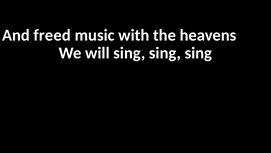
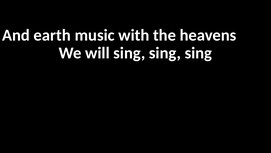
freed: freed -> earth (52, 35)
